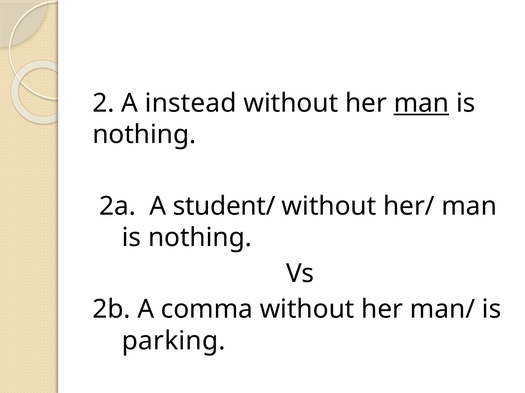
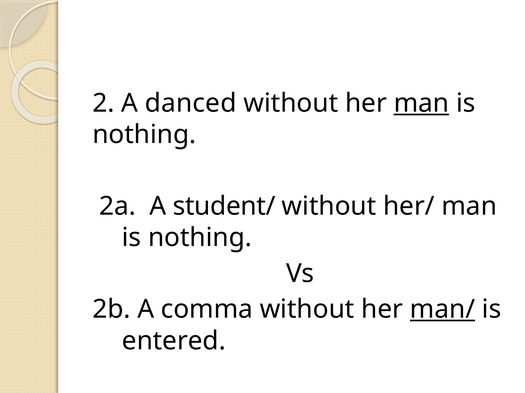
instead: instead -> danced (191, 103)
man/ underline: none -> present (442, 310)
parking: parking -> entered (174, 341)
